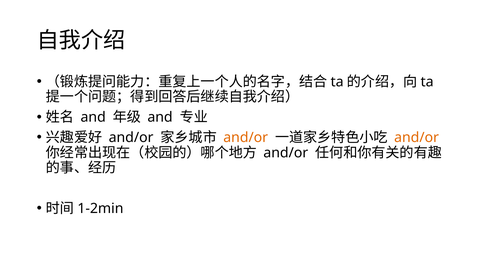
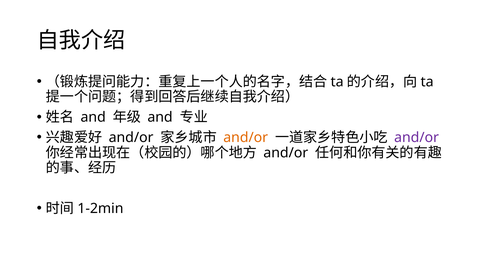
and/or colour: orange -> purple (417, 137)
